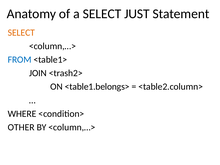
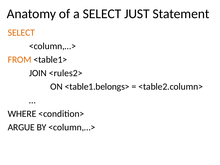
FROM colour: blue -> orange (20, 60)
<trash2>: <trash2> -> <rules2> (66, 73)
OTHER: OTHER -> ARGUE (21, 127)
